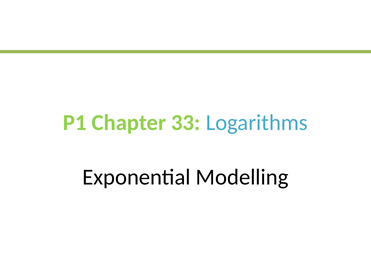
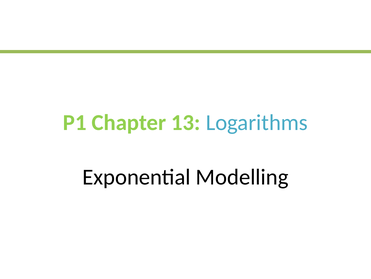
33: 33 -> 13 (186, 122)
